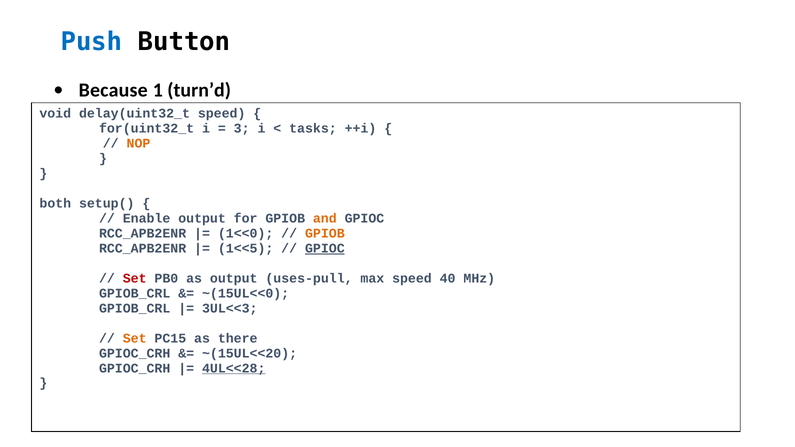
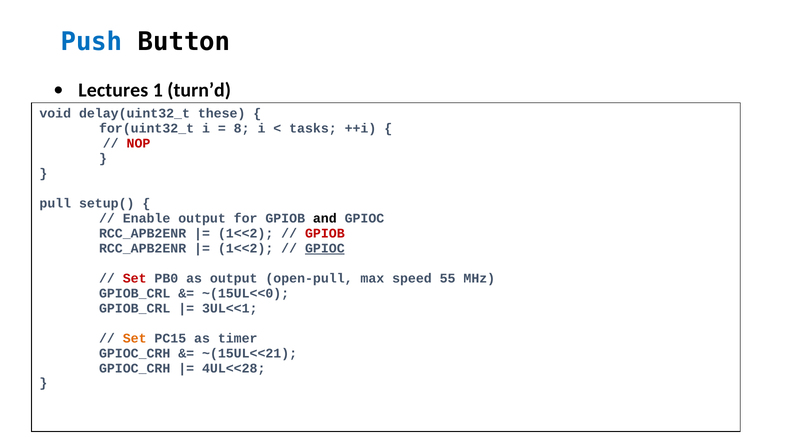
Because: Because -> Lectures (113, 90)
speed: speed -> these (222, 113)
3: 3 -> 8 (242, 128)
NOP colour: orange -> red (138, 143)
both: both -> pull (55, 203)
and colour: orange -> black (325, 218)
1<<0: 1<<0 -> 1<<2 (246, 233)
GPIOB colour: orange -> red (325, 233)
1<<5: 1<<5 -> 1<<2 (246, 248)
uses-pull: uses-pull -> open-pull (309, 278)
40: 40 -> 55 (448, 278)
3UL<<3: 3UL<<3 -> 3UL<<1 (230, 308)
there: there -> timer (238, 338)
~(15UL<<20: ~(15UL<<20 -> ~(15UL<<21 (250, 353)
4UL<<28 underline: present -> none (234, 368)
